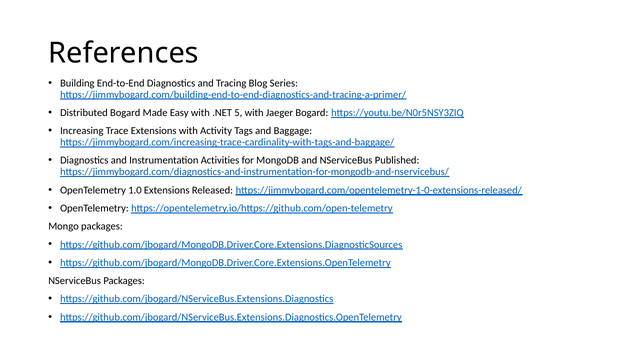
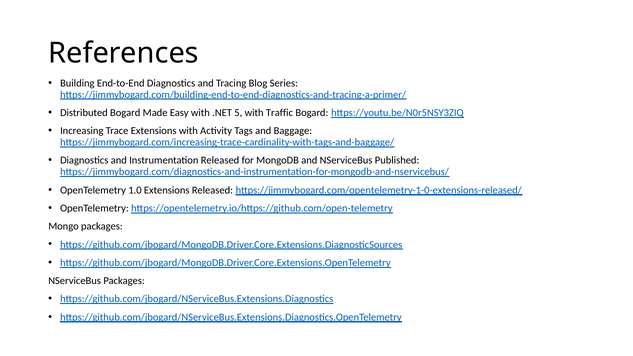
Jaeger: Jaeger -> Traffic (280, 113)
Instrumentation Activities: Activities -> Released (220, 160)
